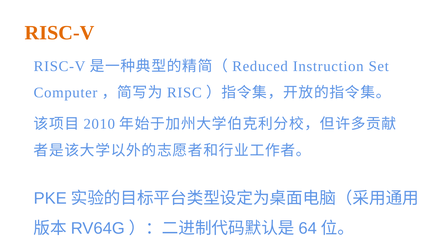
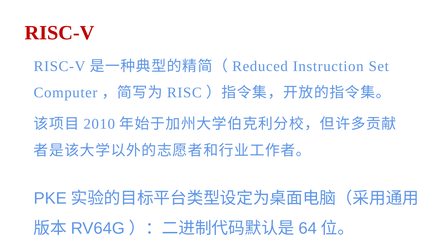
RISC-V colour: orange -> red (59, 33)
